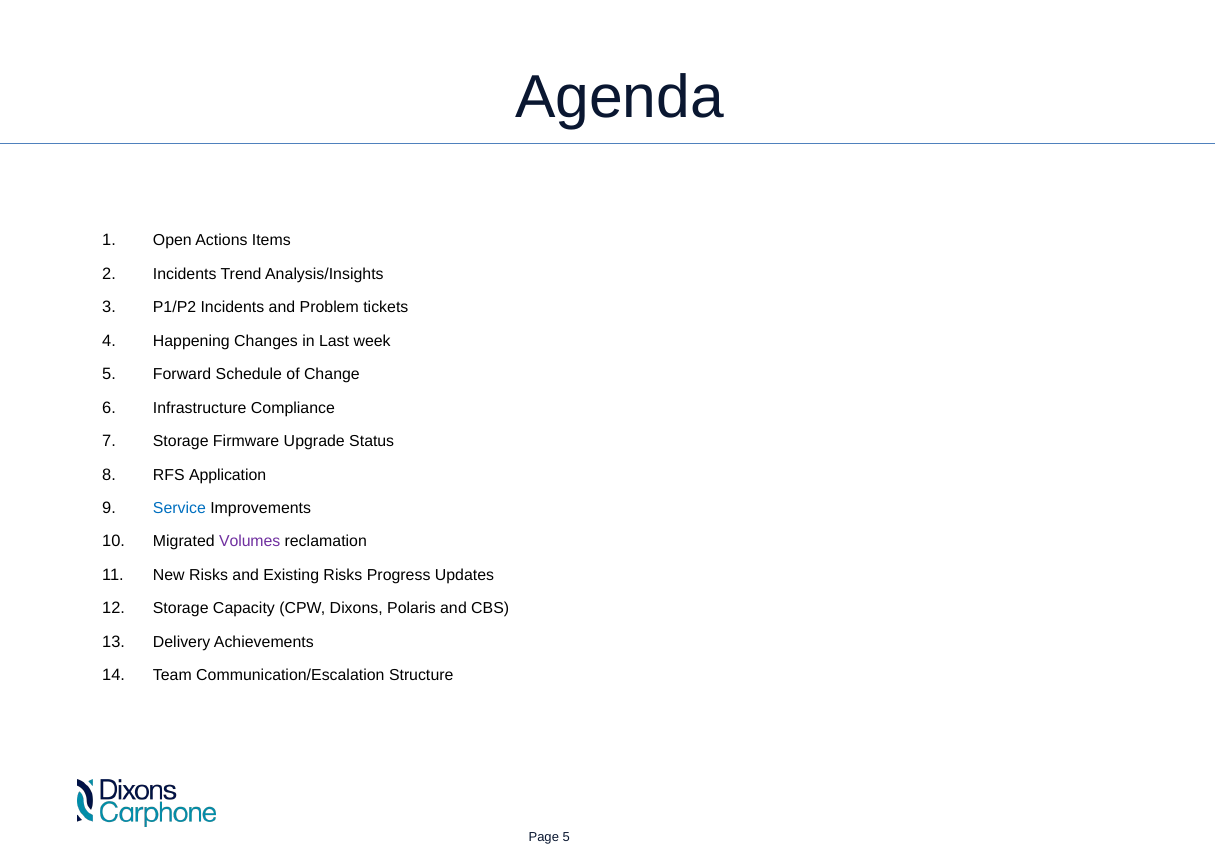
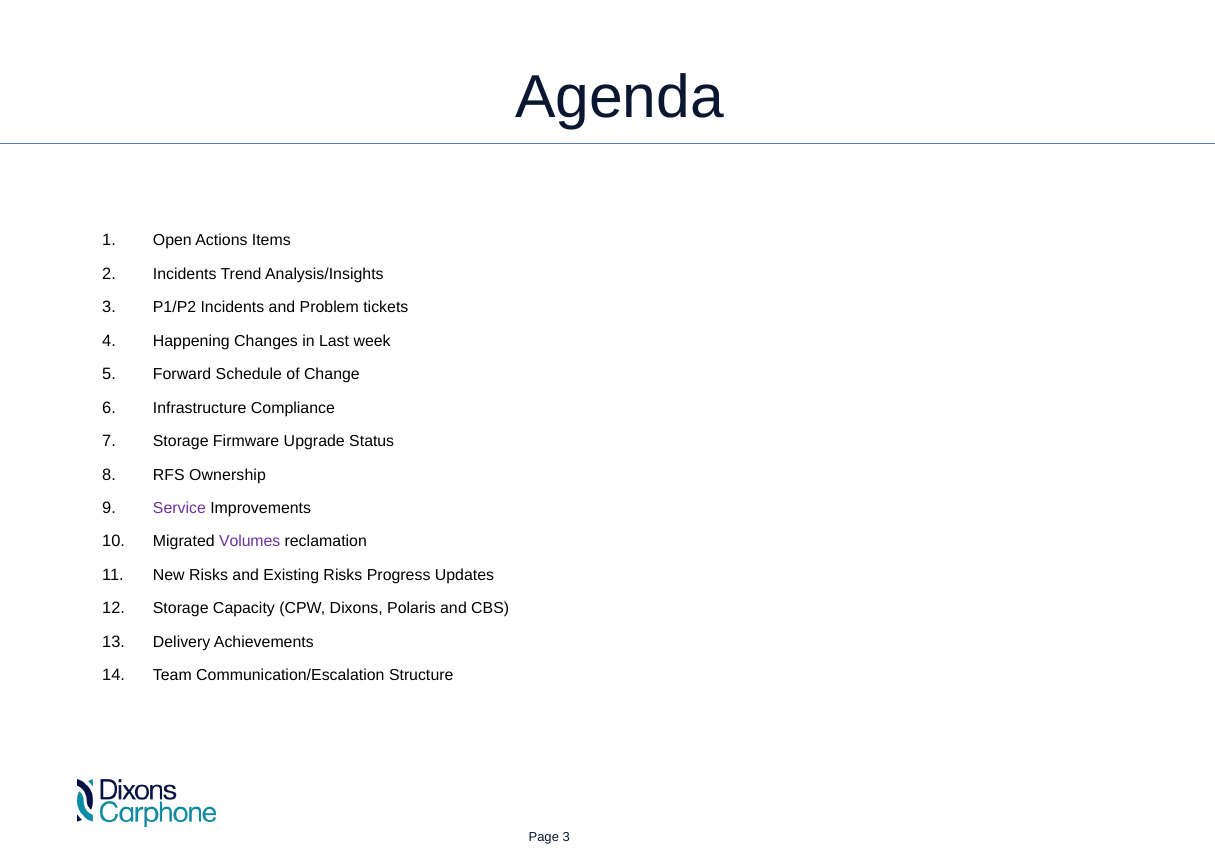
Application: Application -> Ownership (228, 475)
Service colour: blue -> purple (179, 508)
Page 5: 5 -> 3 (566, 837)
